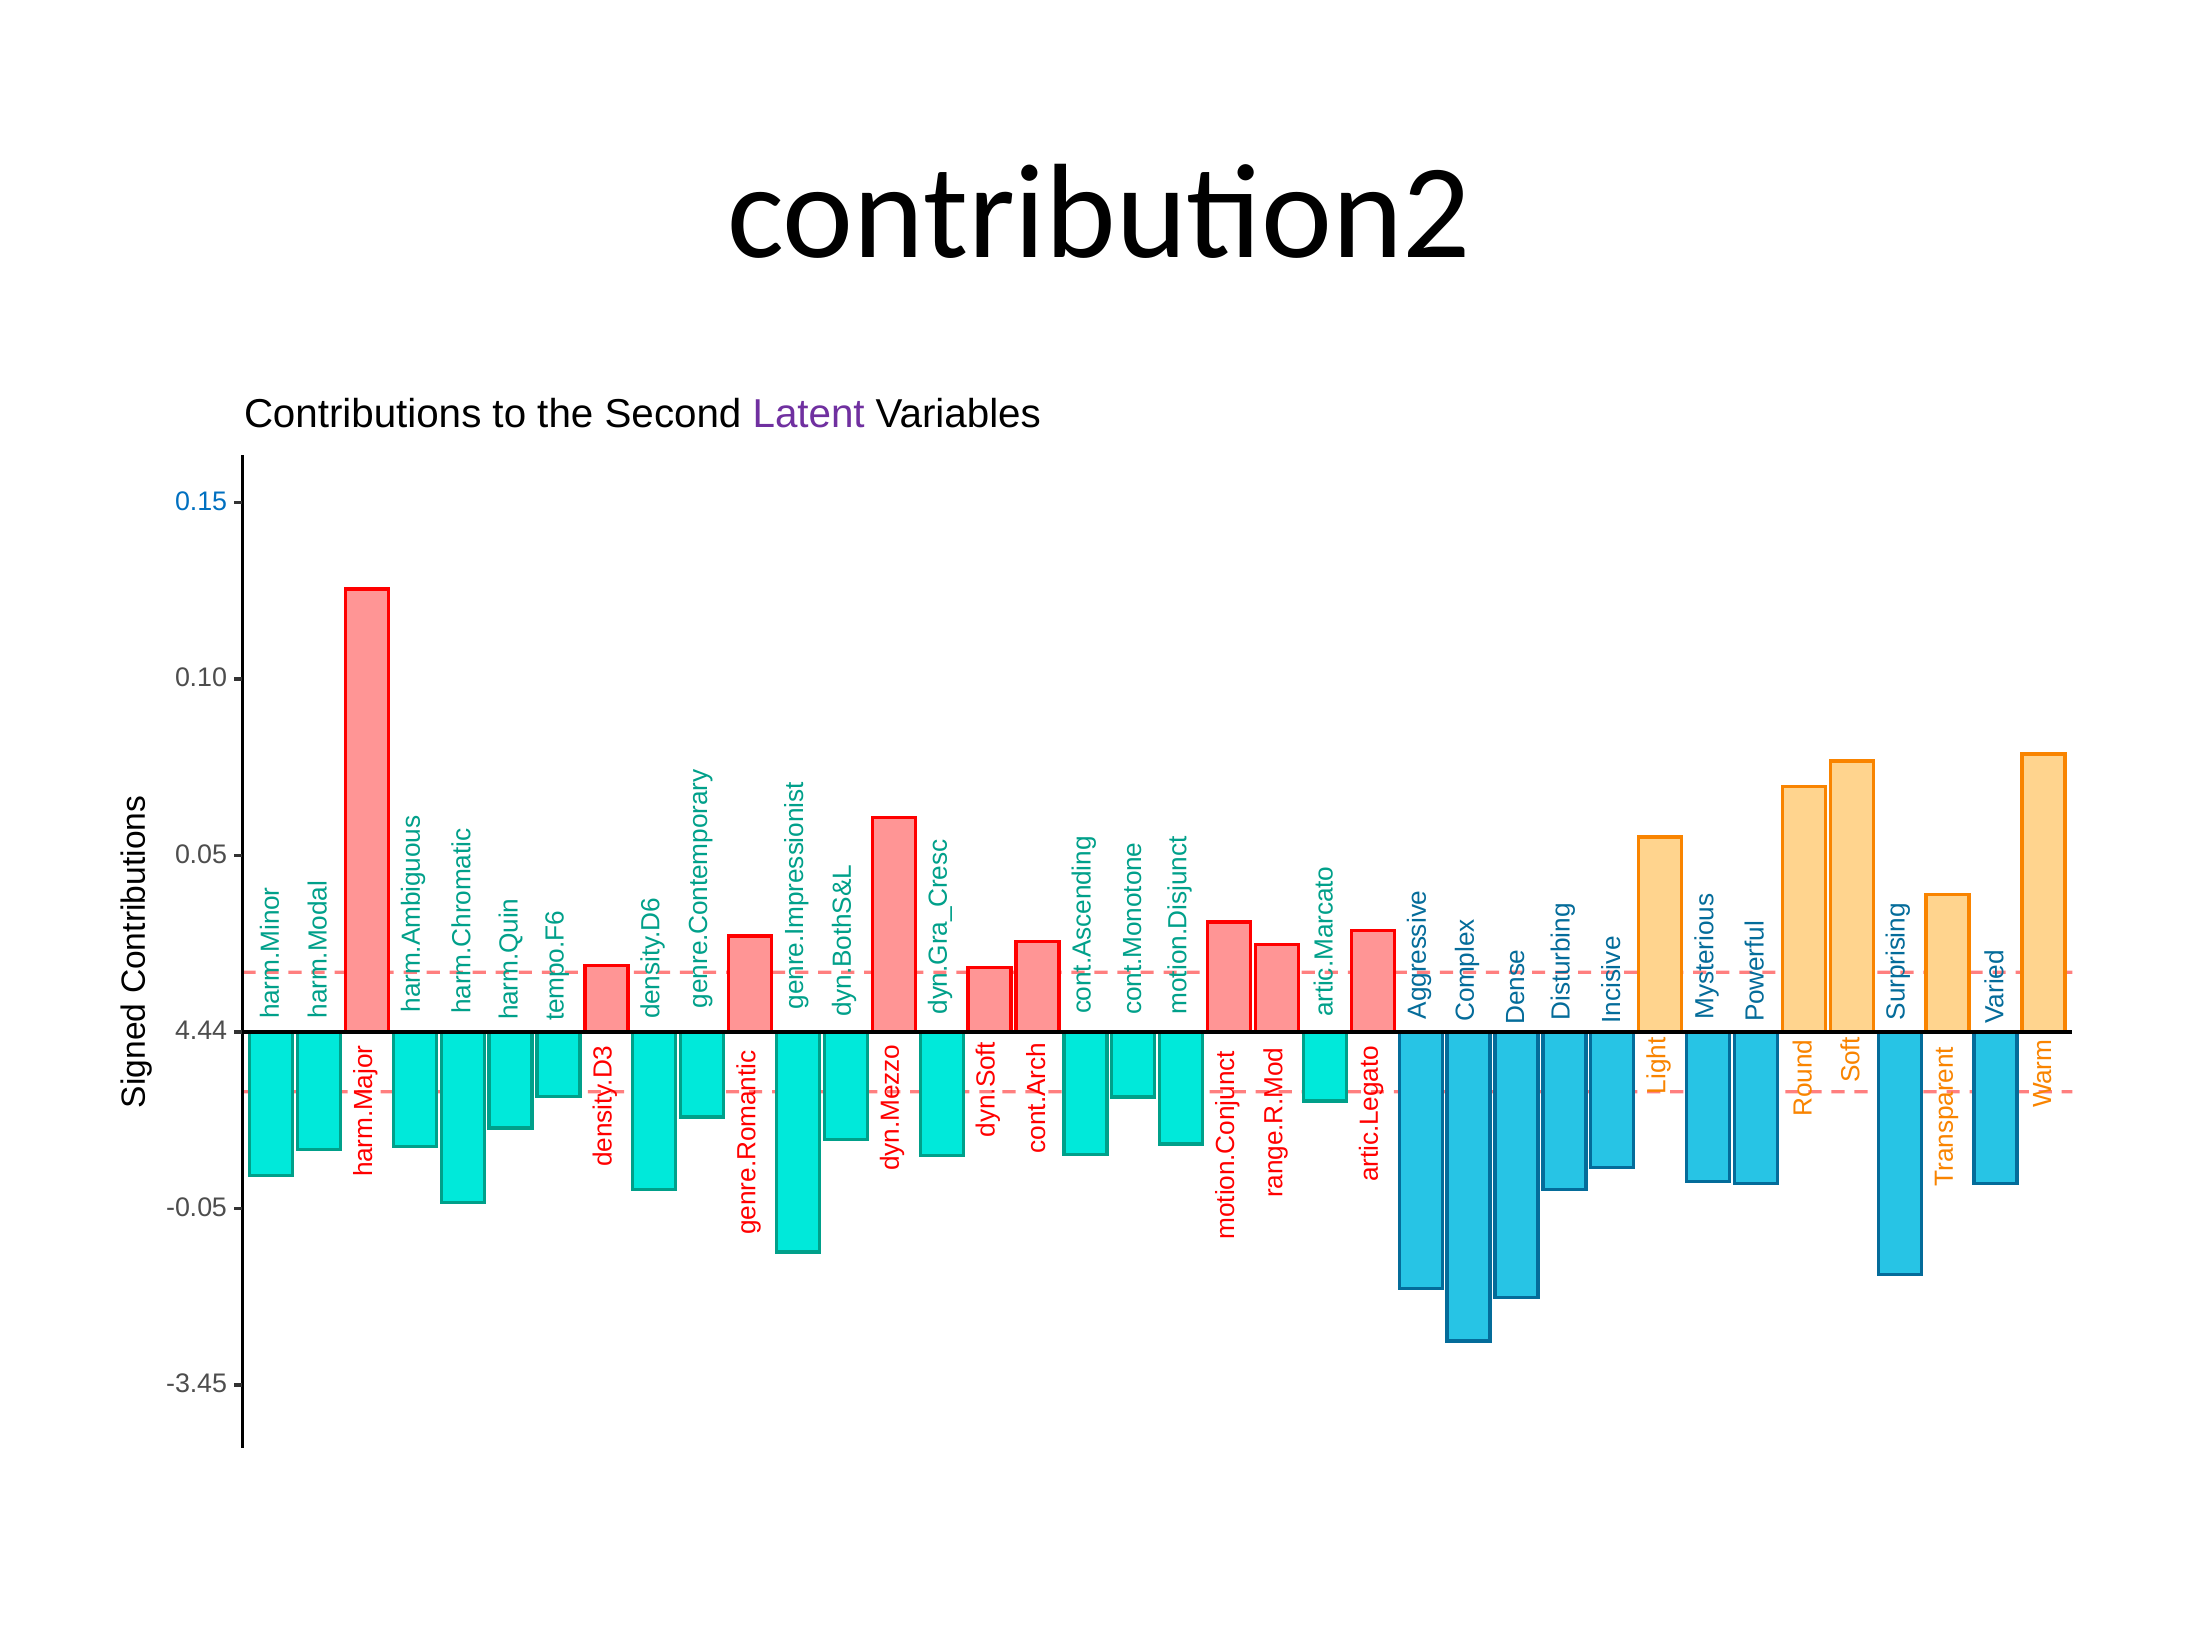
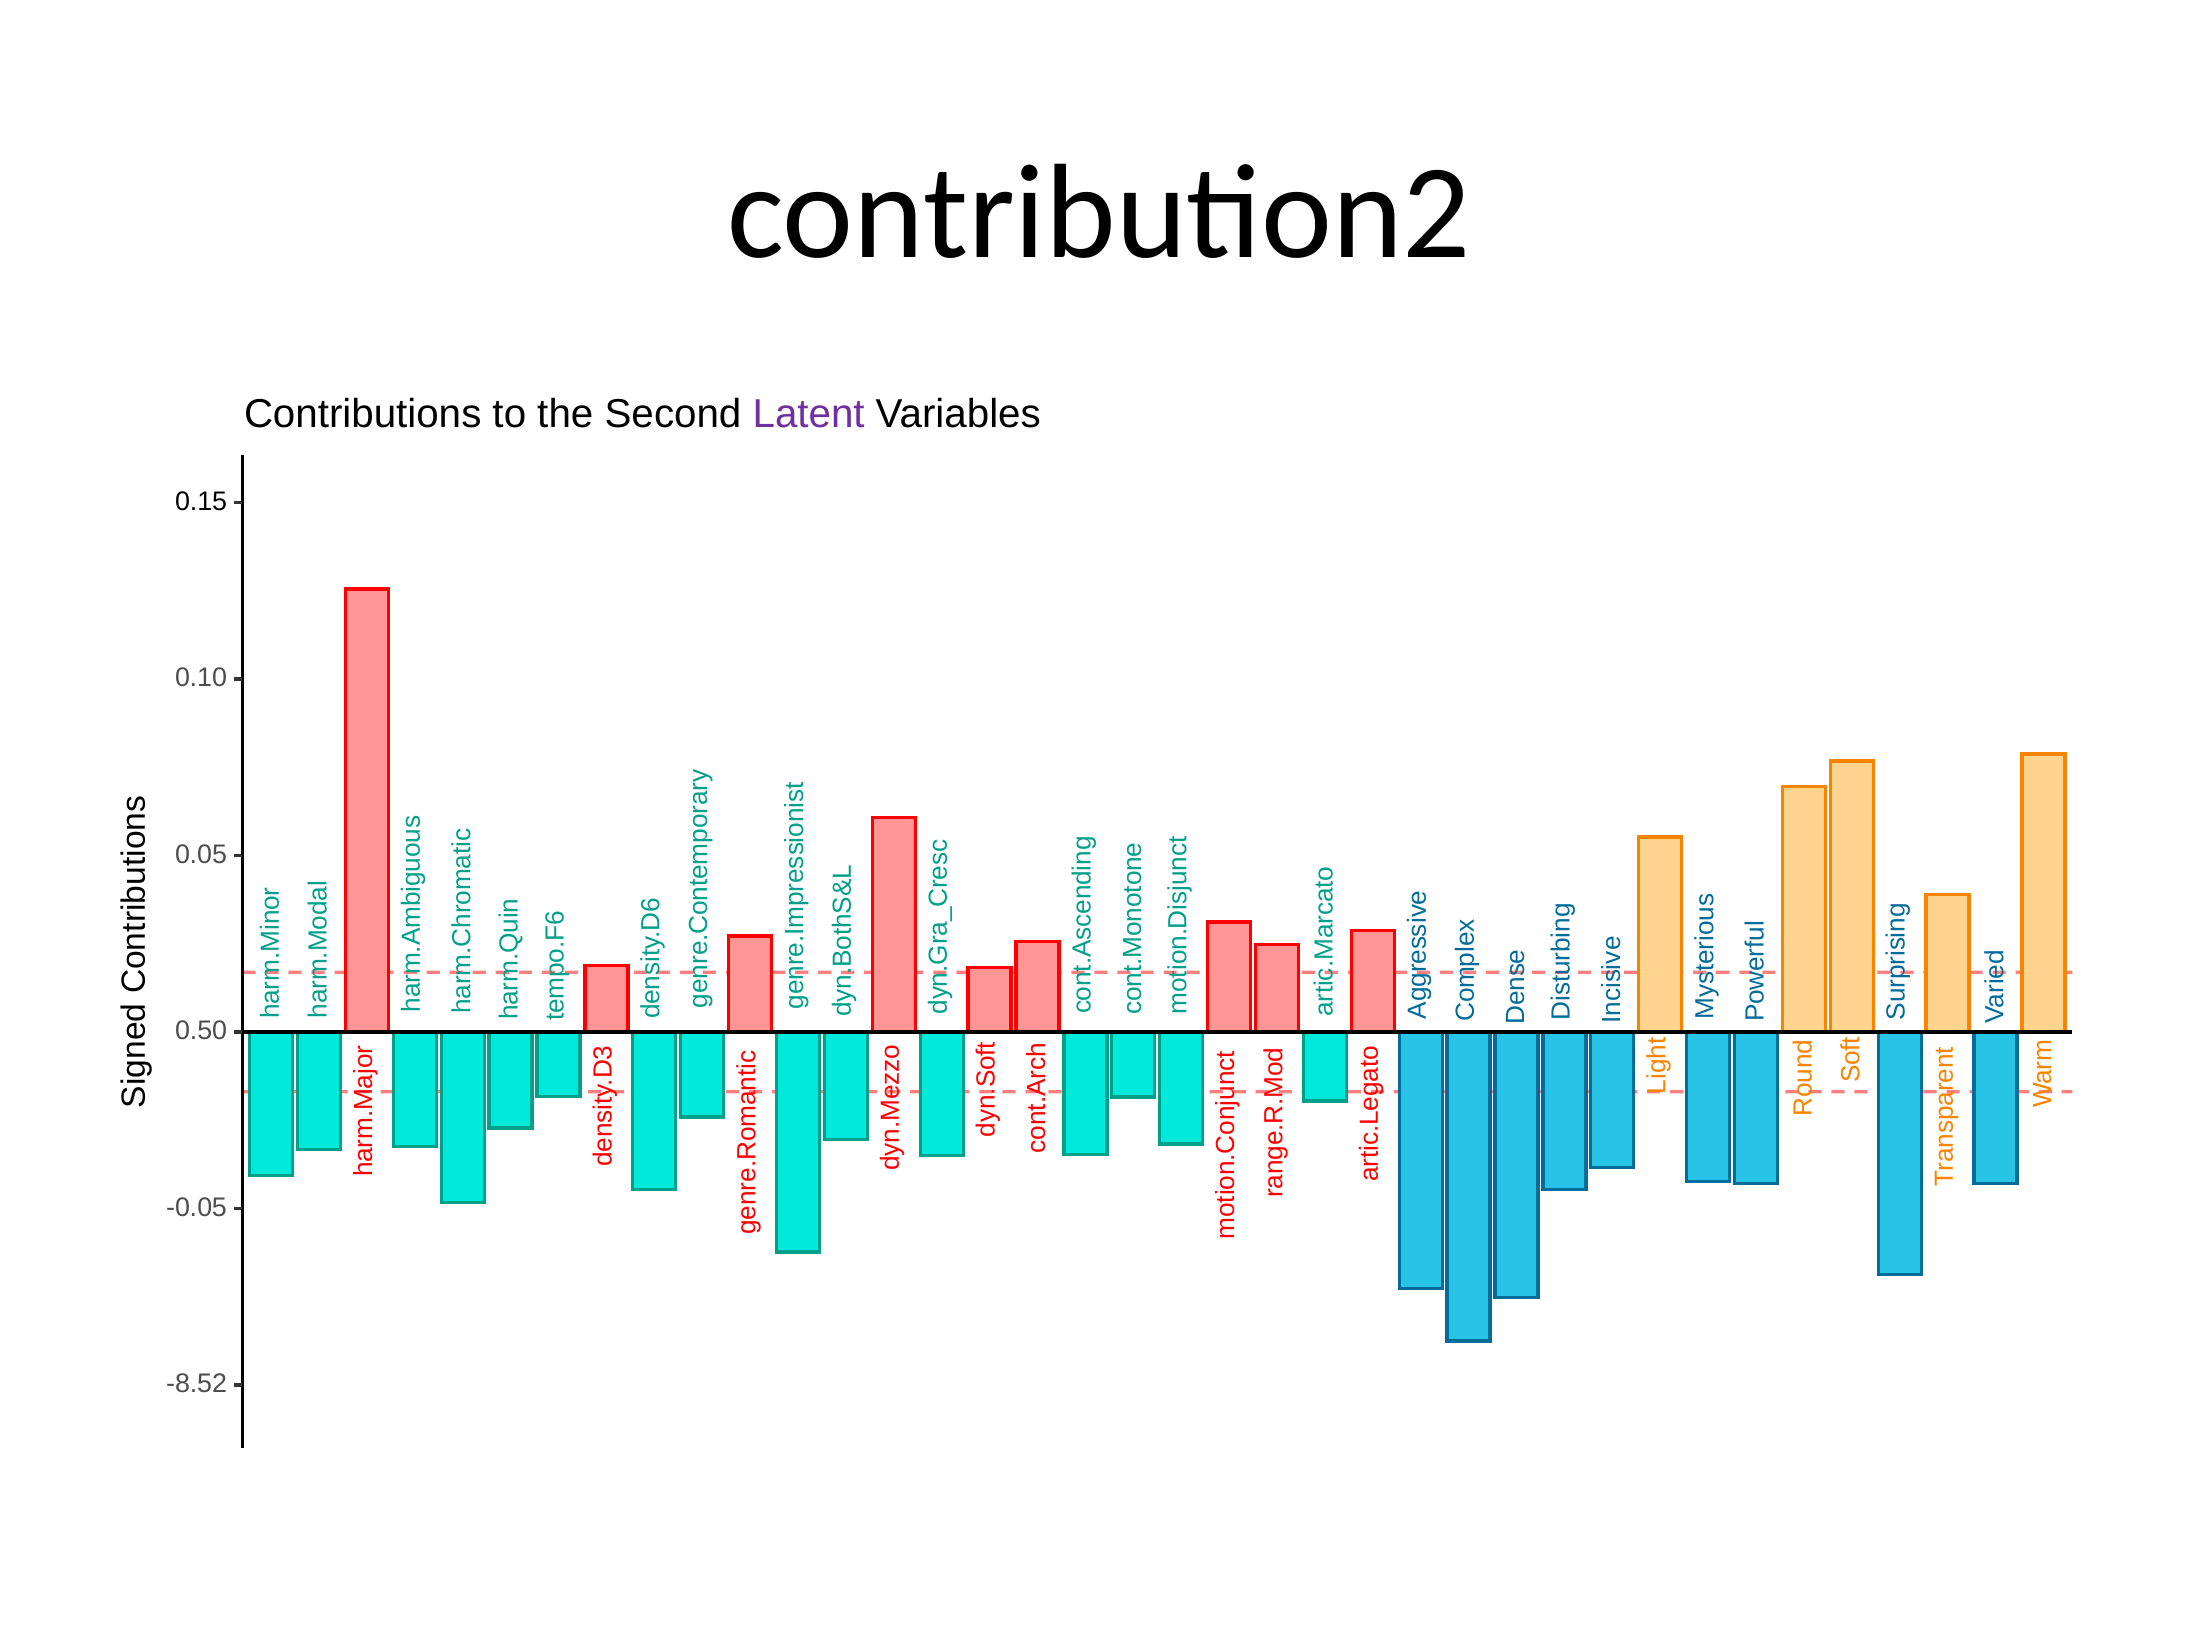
0.15 colour: blue -> black (201, 502)
4.44: 4.44 -> 0.50 (201, 1031)
-3.45: -3.45 -> -8.52 (197, 1384)
